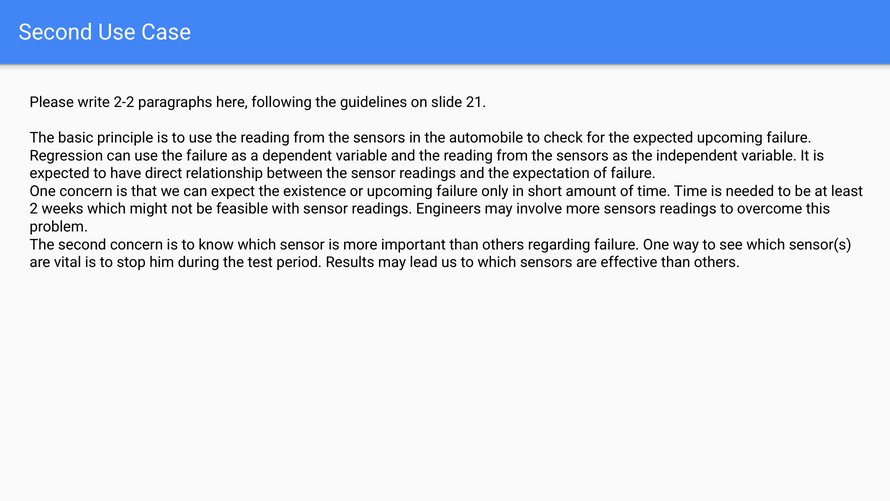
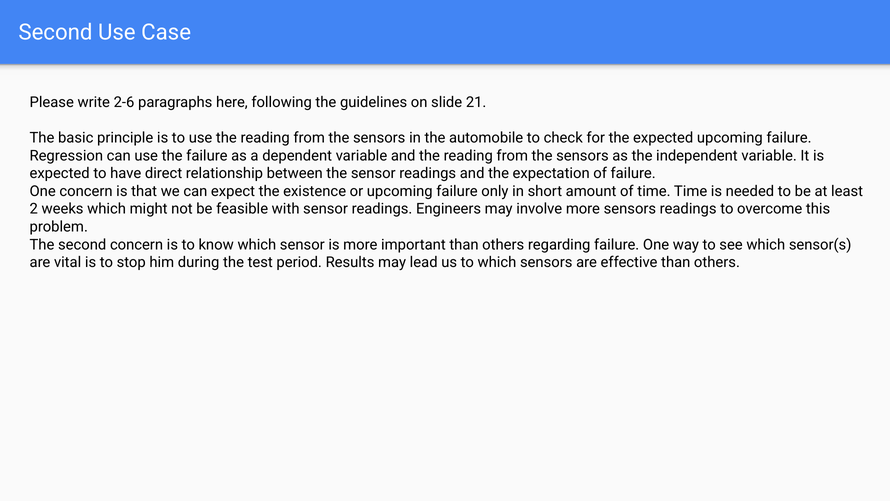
2-2: 2-2 -> 2-6 (124, 102)
